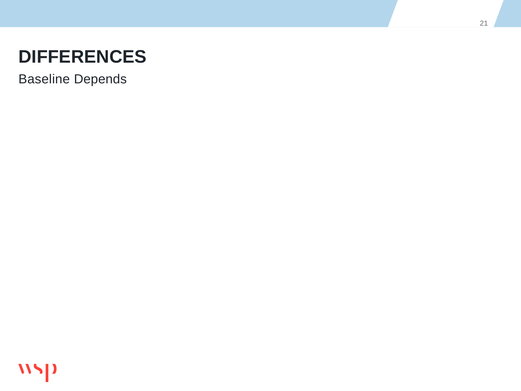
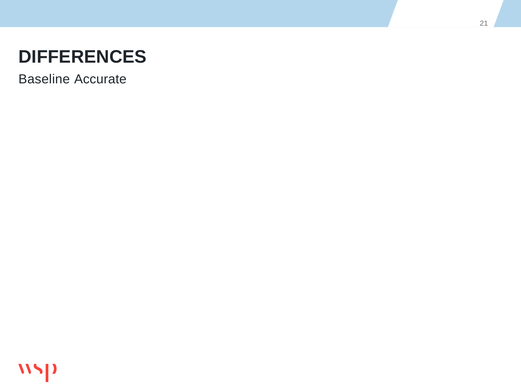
Depends: Depends -> Accurate (100, 79)
